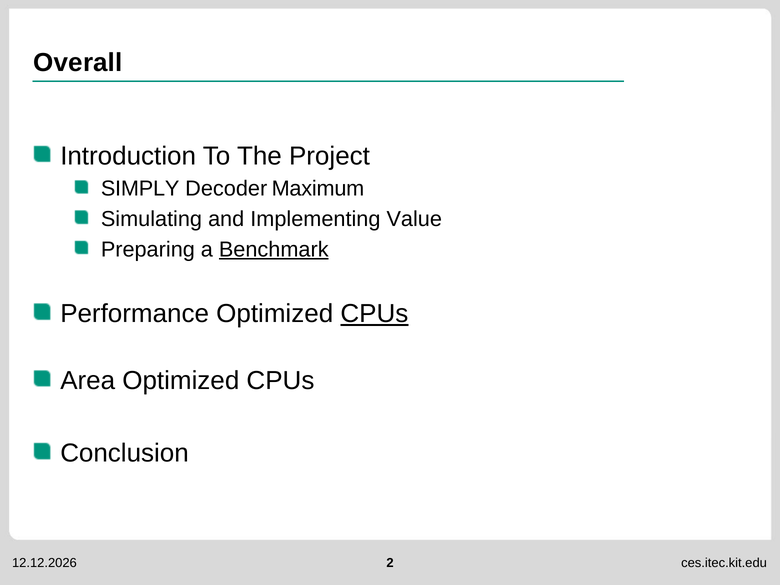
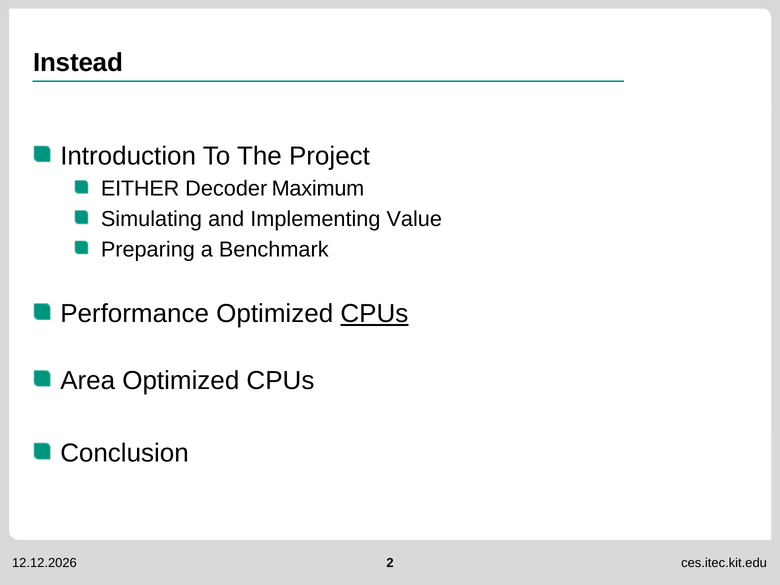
Overall: Overall -> Instead (78, 63)
SIMPLY: SIMPLY -> EITHER (140, 189)
Benchmark underline: present -> none (274, 249)
